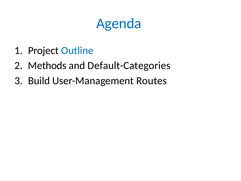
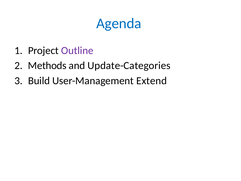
Outline colour: blue -> purple (77, 51)
Default-Categories: Default-Categories -> Update-Categories (129, 66)
Routes: Routes -> Extend (152, 81)
